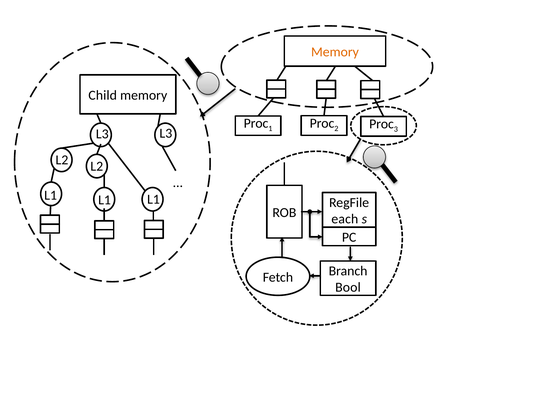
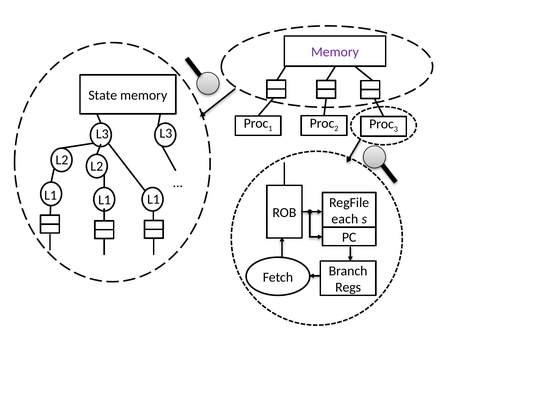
Memory colour: orange -> purple (335, 52)
Child: Child -> State (103, 95)
Bool: Bool -> Regs (348, 288)
